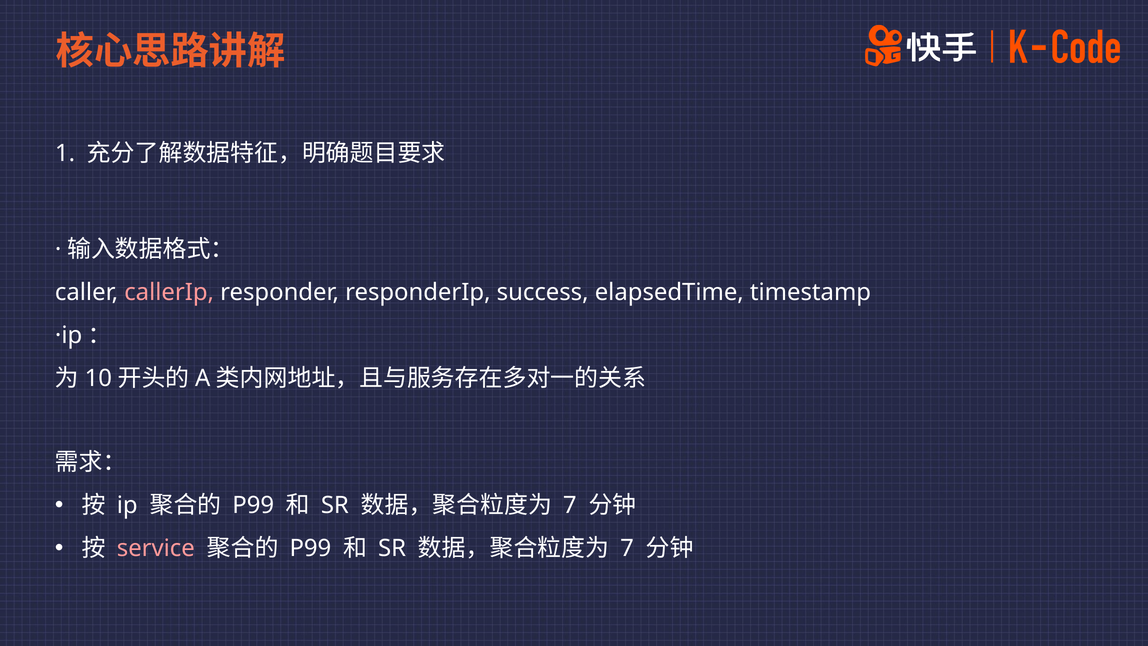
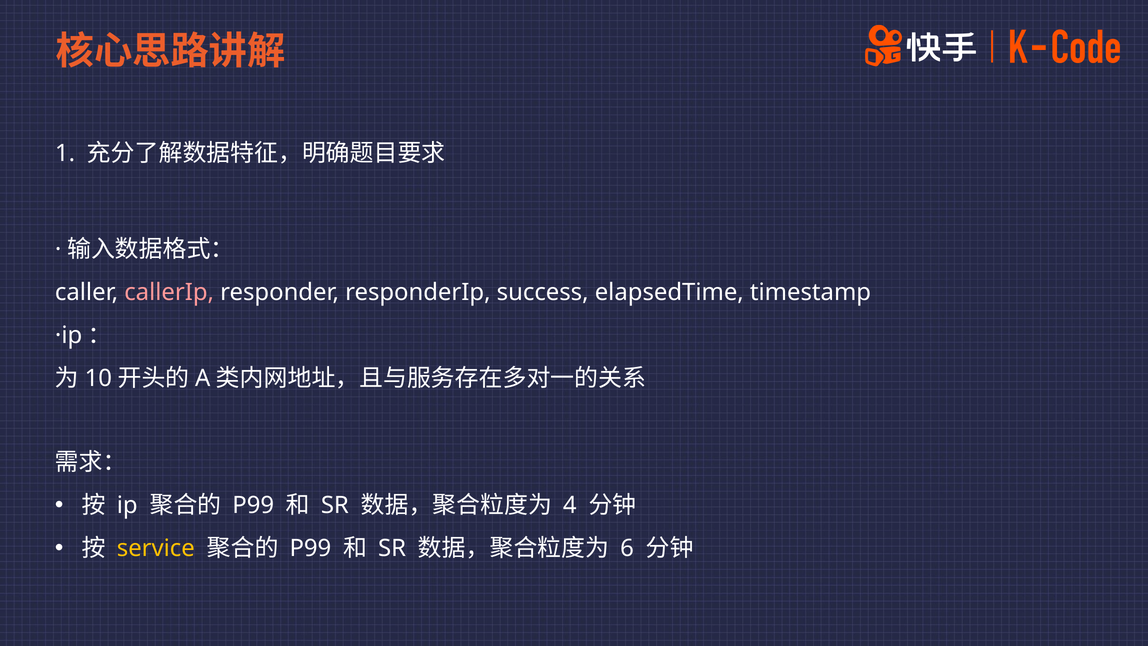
7: 7 -> 4 (570, 505)
service colour: pink -> yellow (156, 548)
7: 7 -> 6 (627, 548)
